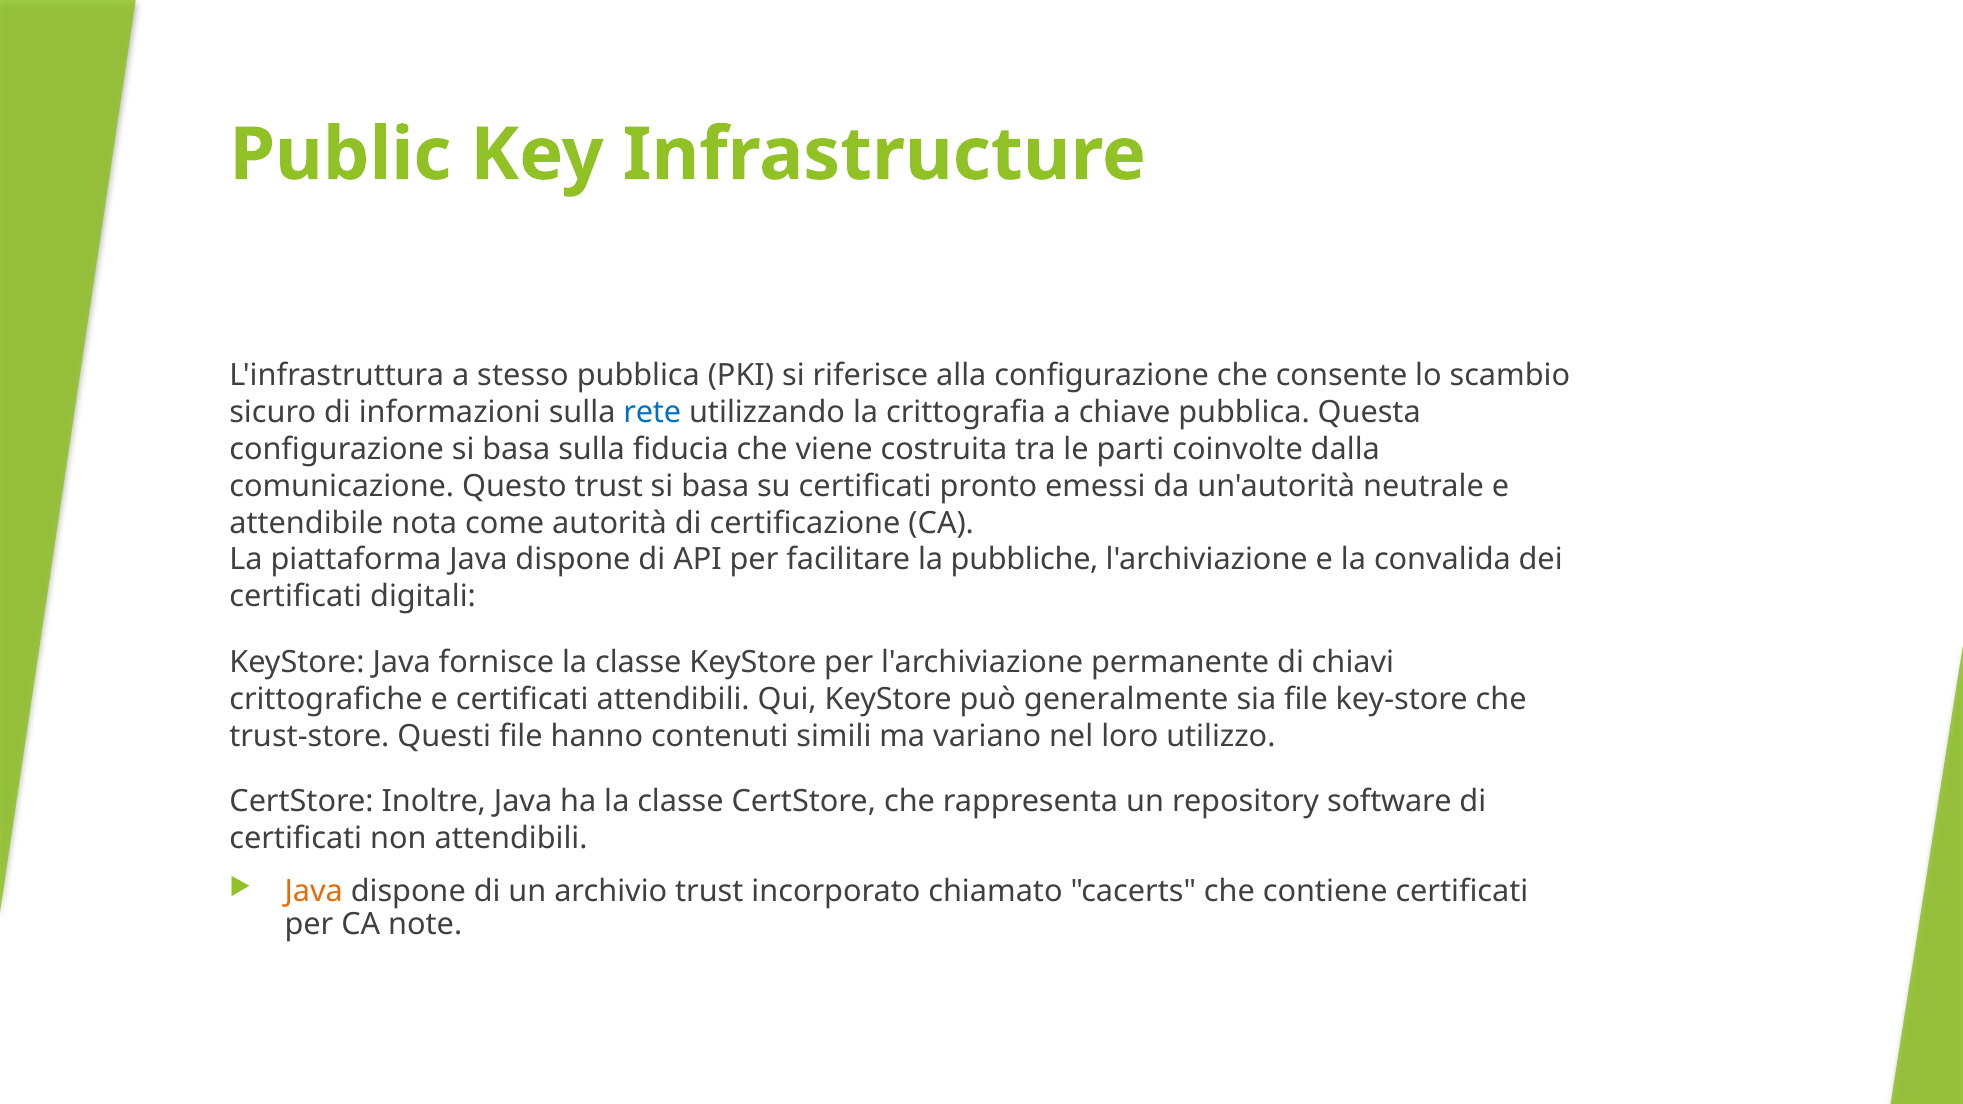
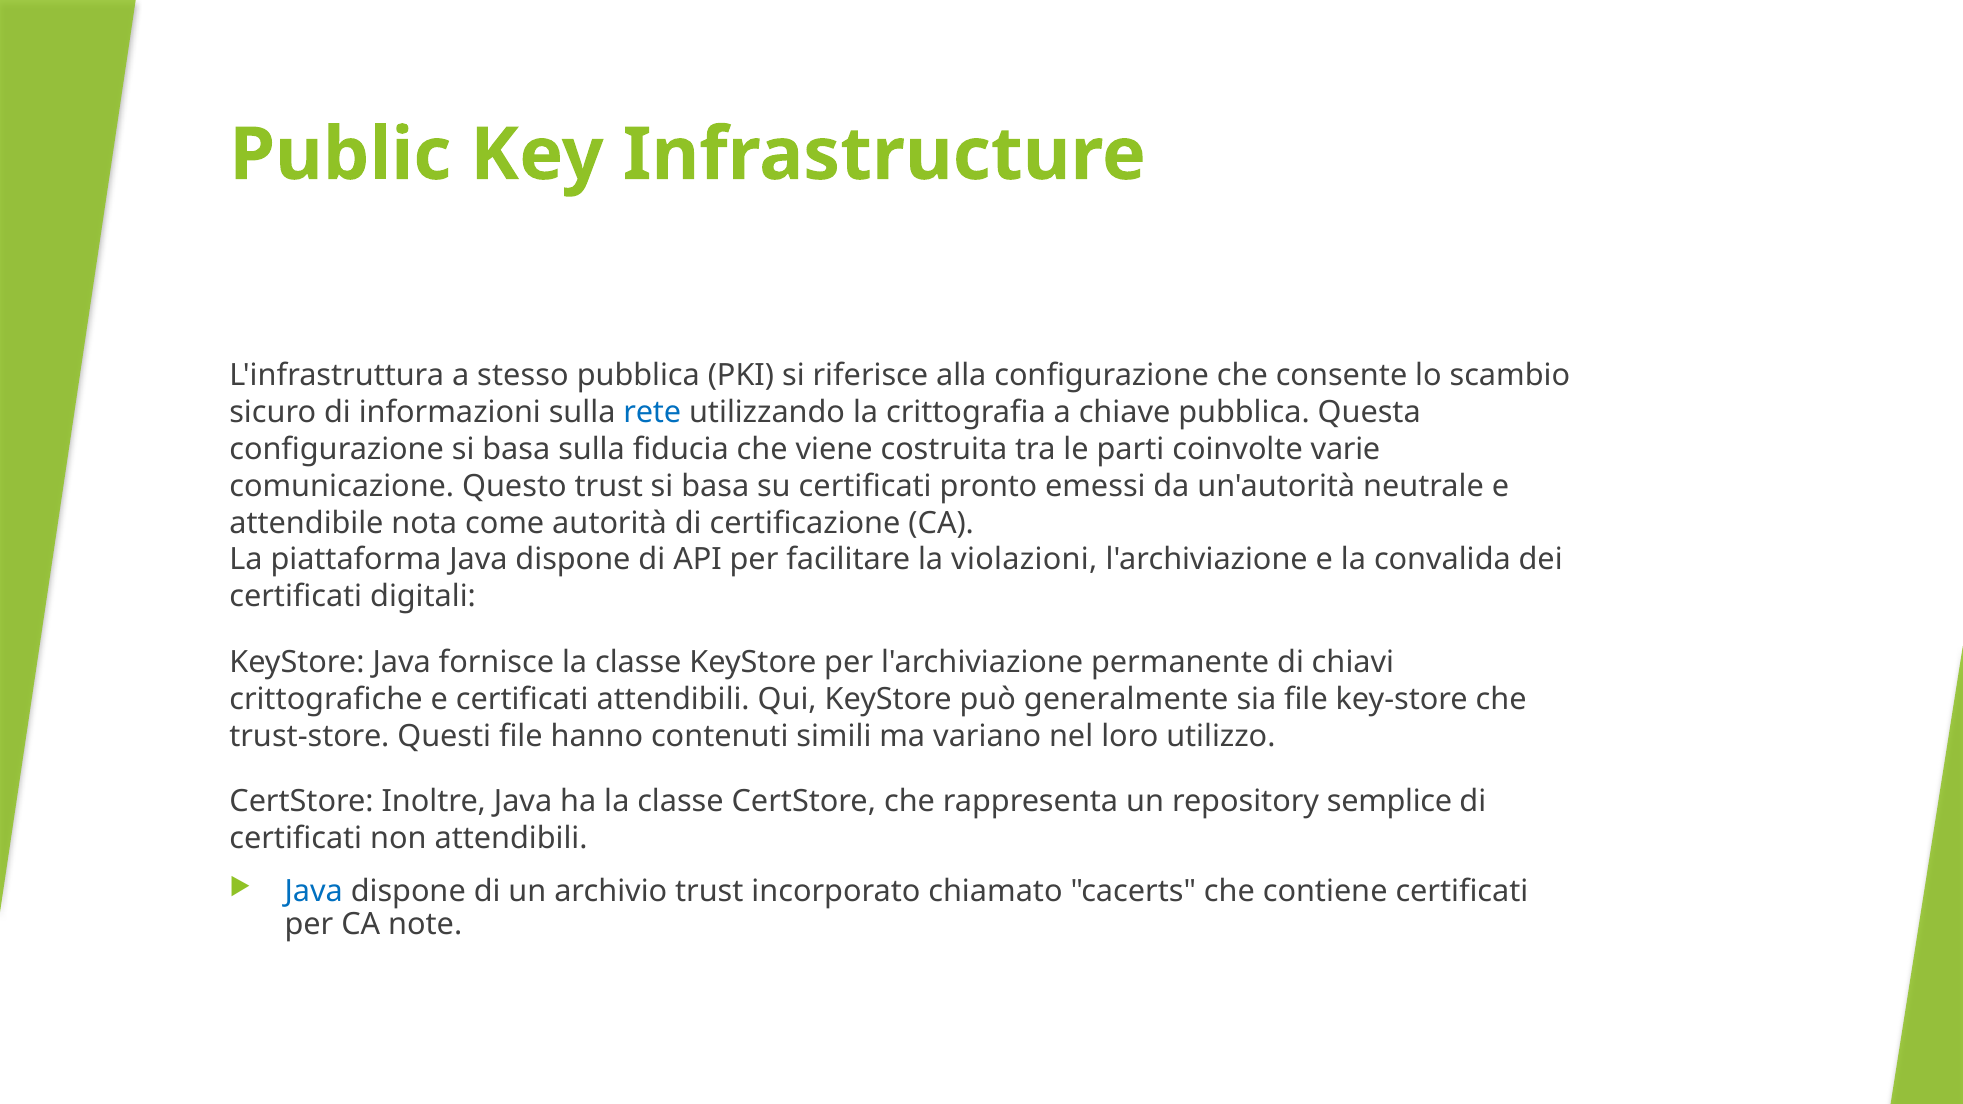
dalla: dalla -> varie (1345, 449)
pubbliche: pubbliche -> violazioni (1024, 560)
software: software -> semplice (1389, 802)
Java colour: orange -> blue (314, 892)
